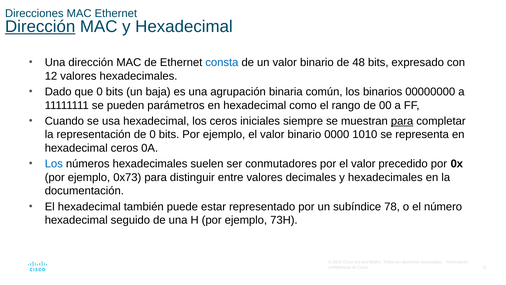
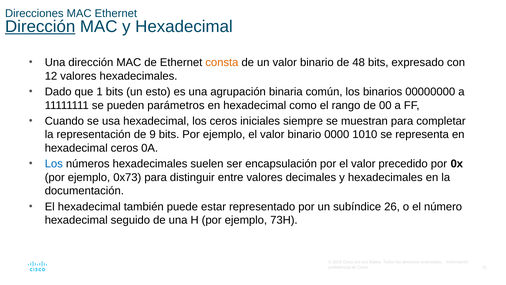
consta colour: blue -> orange (222, 63)
que 0: 0 -> 1 (100, 92)
baja: baja -> esto (158, 92)
para underline: present -> none (402, 121)
de 0: 0 -> 9 (153, 134)
conmutadores: conmutadores -> encapsulación (281, 164)
78: 78 -> 26 (392, 206)
